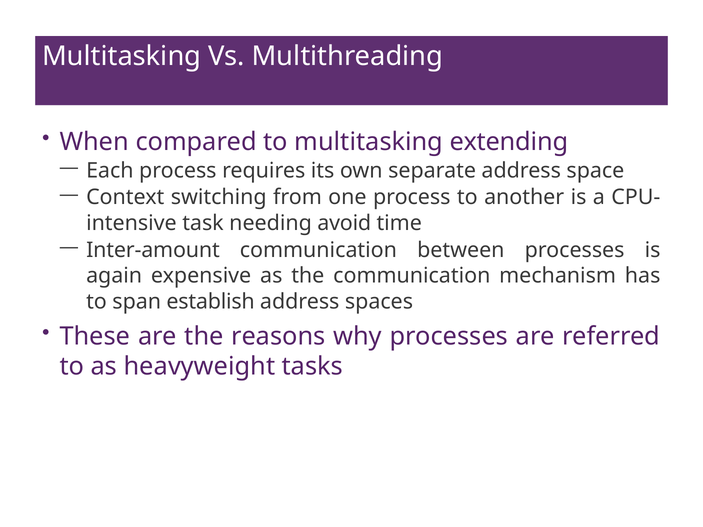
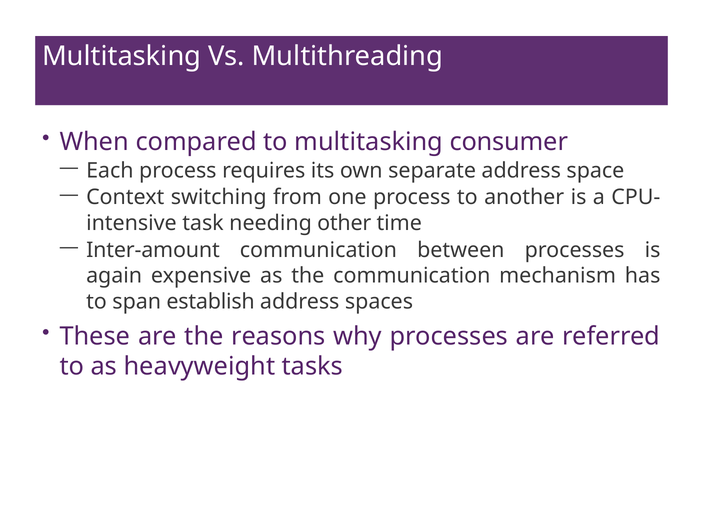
extending: extending -> consumer (509, 142)
avoid: avoid -> other (344, 223)
